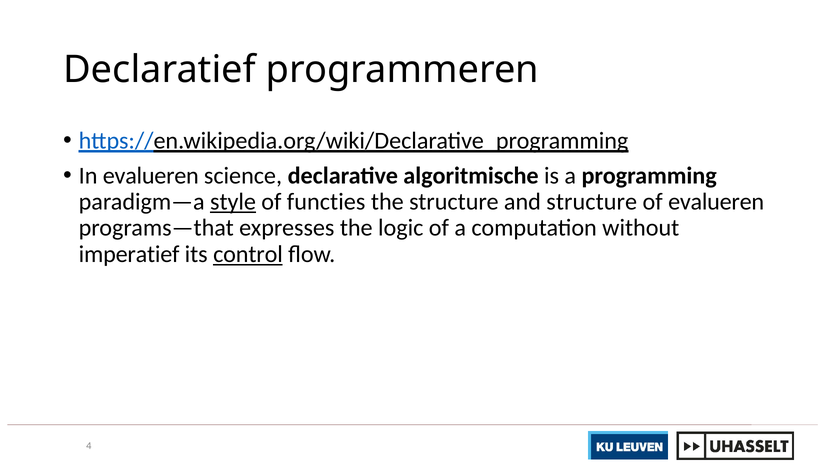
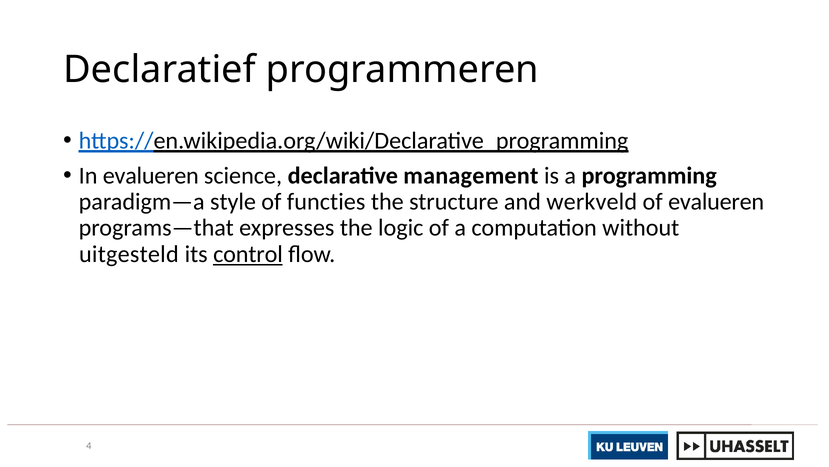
algoritmische: algoritmische -> management (471, 175)
style underline: present -> none (233, 202)
and structure: structure -> werkveld (592, 202)
imperatief: imperatief -> uitgesteld (129, 254)
